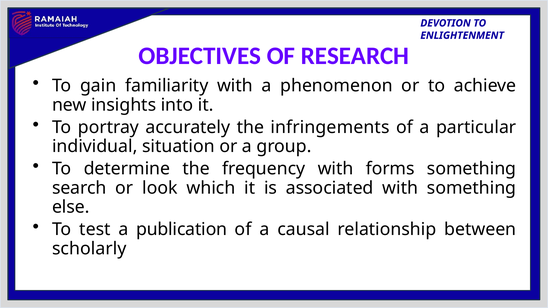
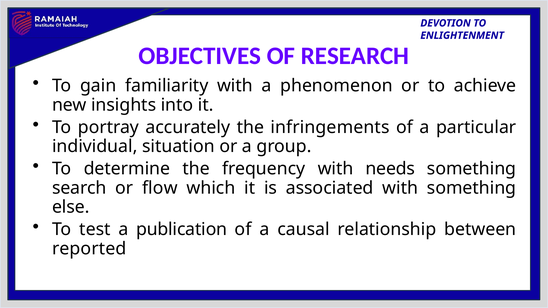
forms: forms -> needs (390, 169)
look: look -> flow (160, 188)
scholarly: scholarly -> reported (89, 249)
